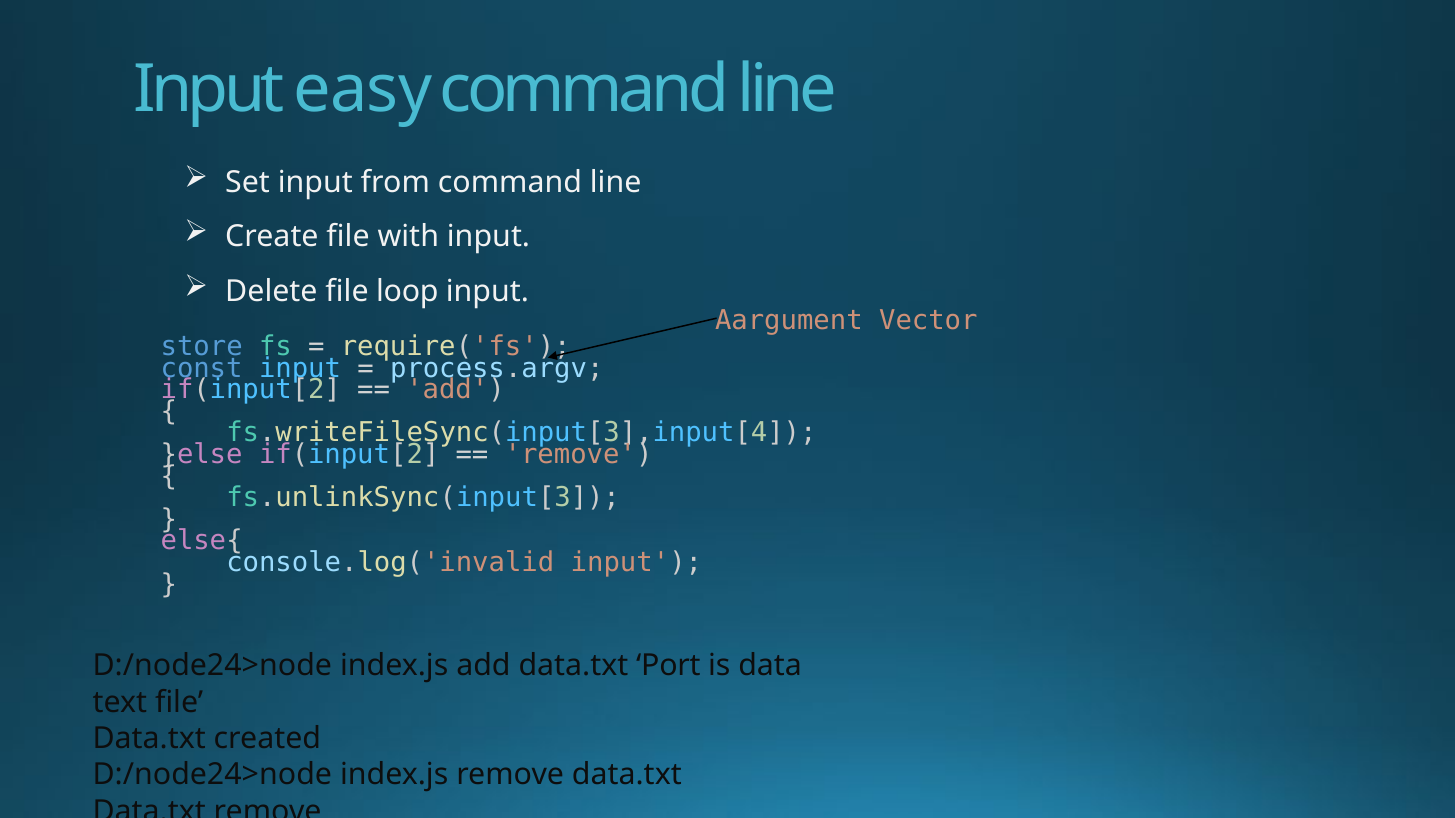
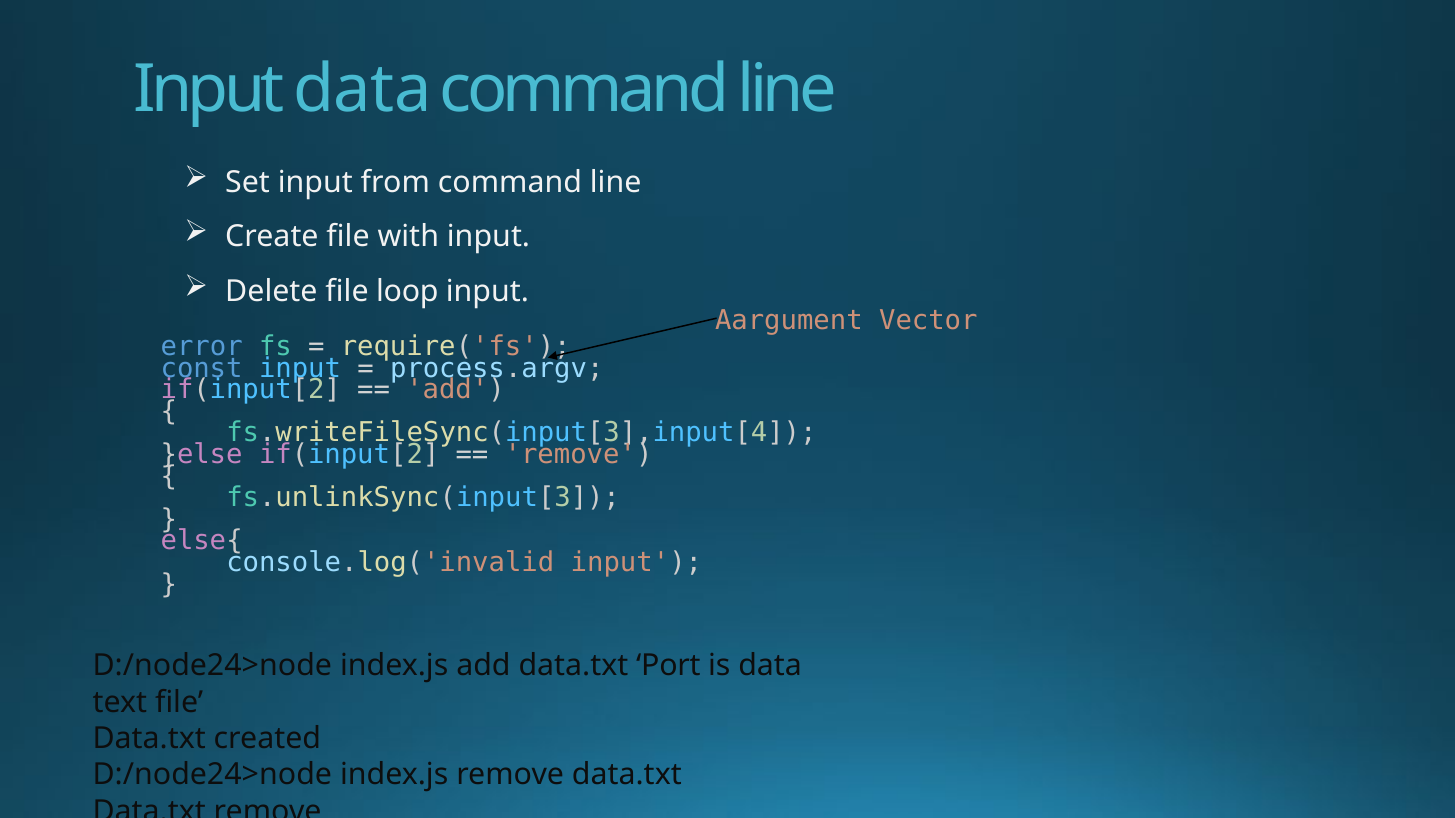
Input easy: easy -> data (363, 89)
store: store -> error (202, 347)
